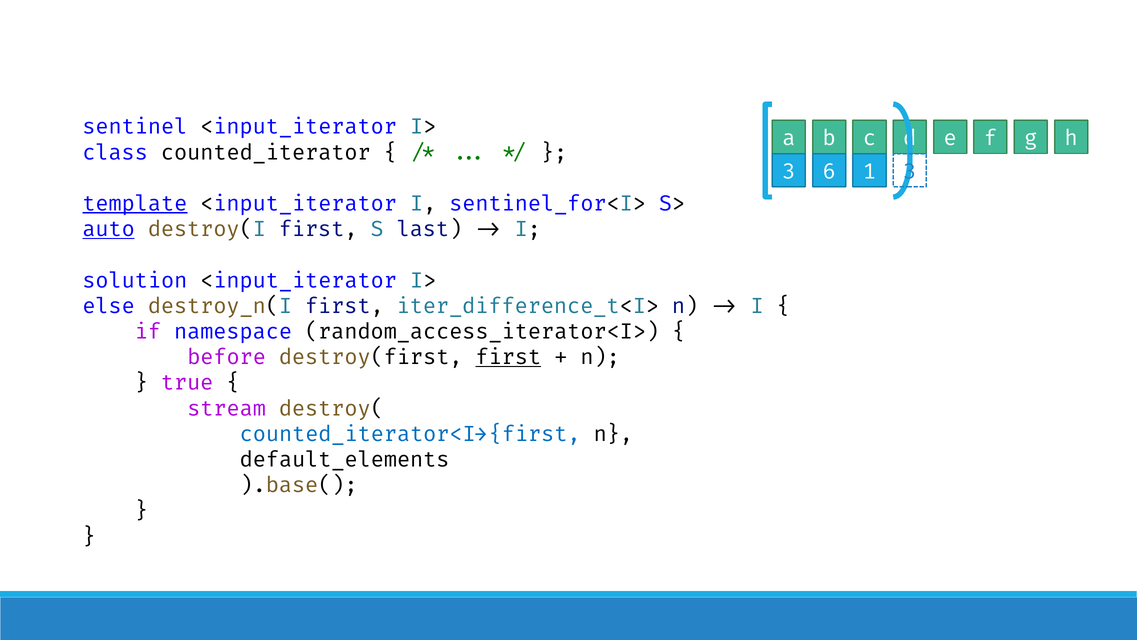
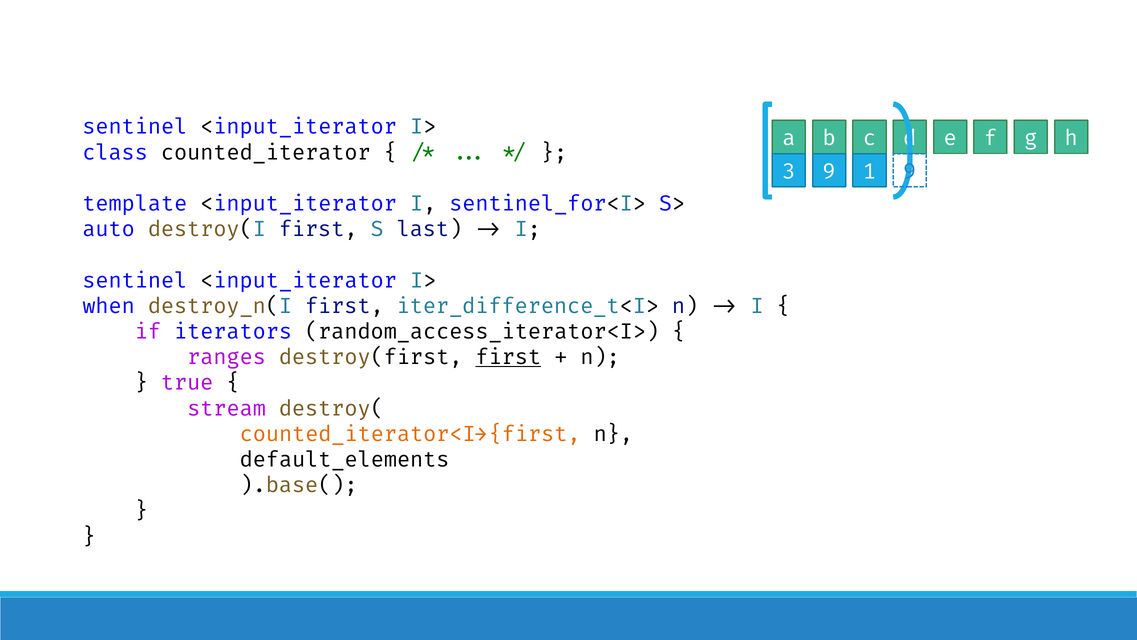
3 6: 6 -> 9 (829, 172)
1 3: 3 -> 9 (910, 171)
template underline: present -> none (135, 204)
auto underline: present -> none (109, 229)
solution: solution -> sentinel (135, 280)
else: else -> when (109, 306)
namespace: namespace -> iterators (233, 331)
before: before -> ranges (227, 357)
counted_iterator<I>{first colour: blue -> orange (410, 434)
